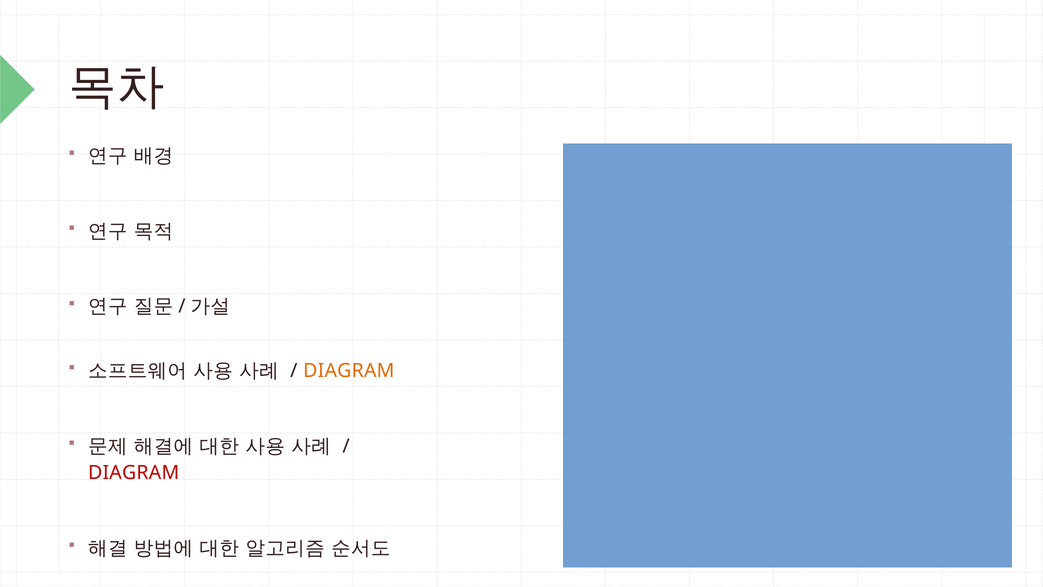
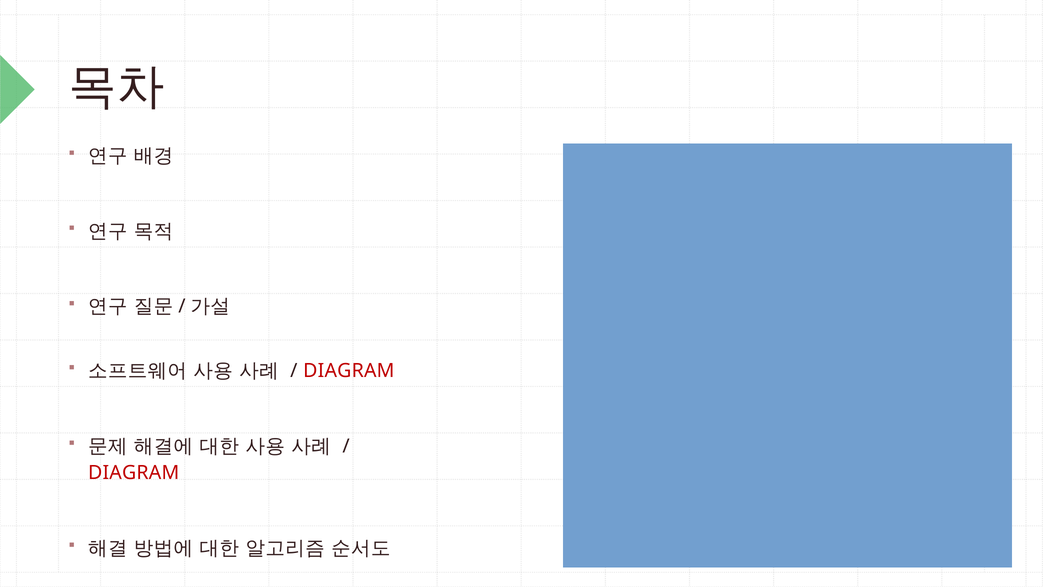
DIAGRAM colour: orange -> red (349, 371)
